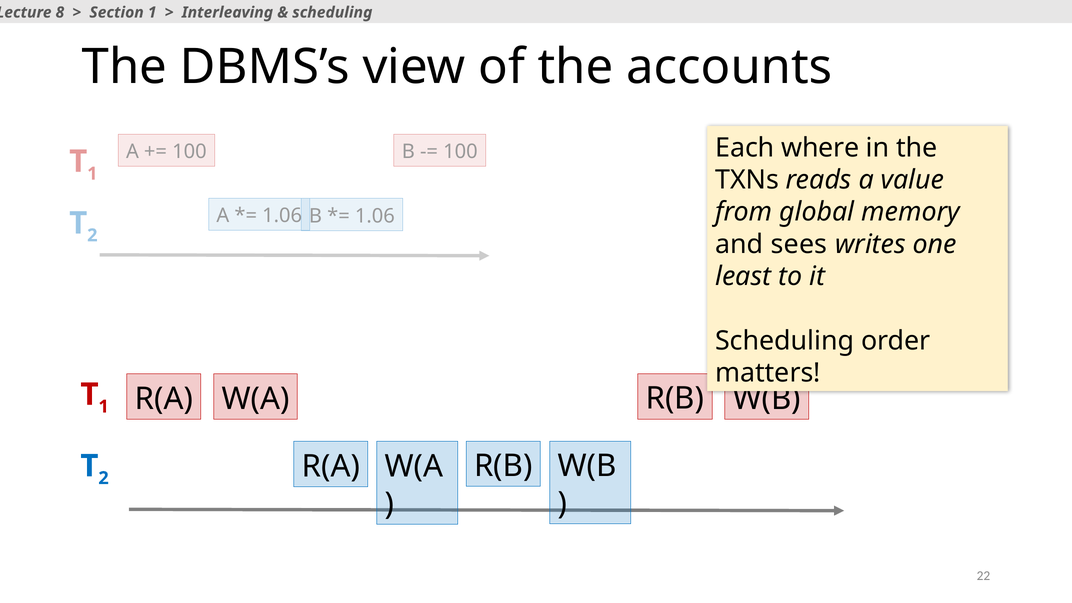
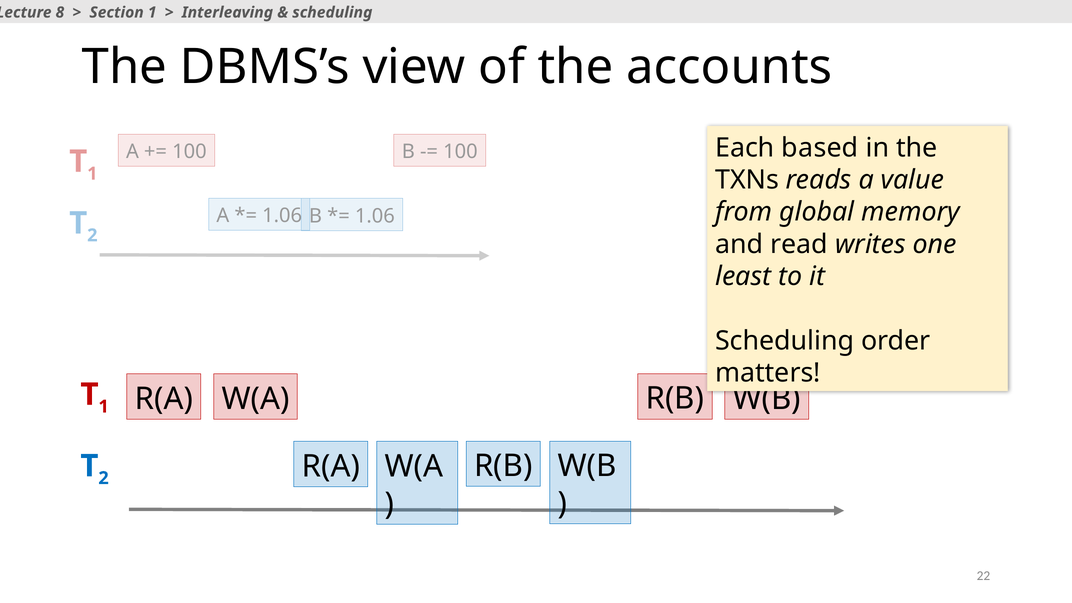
where: where -> based (820, 148)
sees: sees -> read (799, 244)
